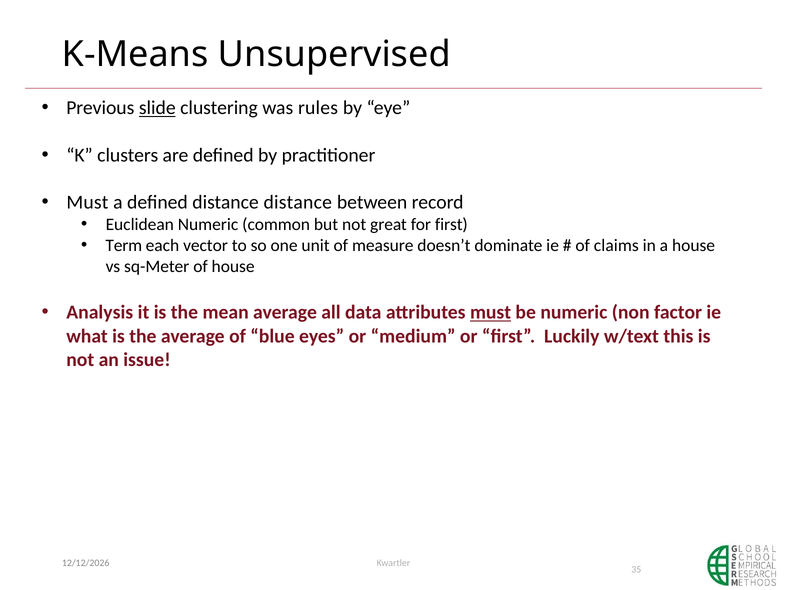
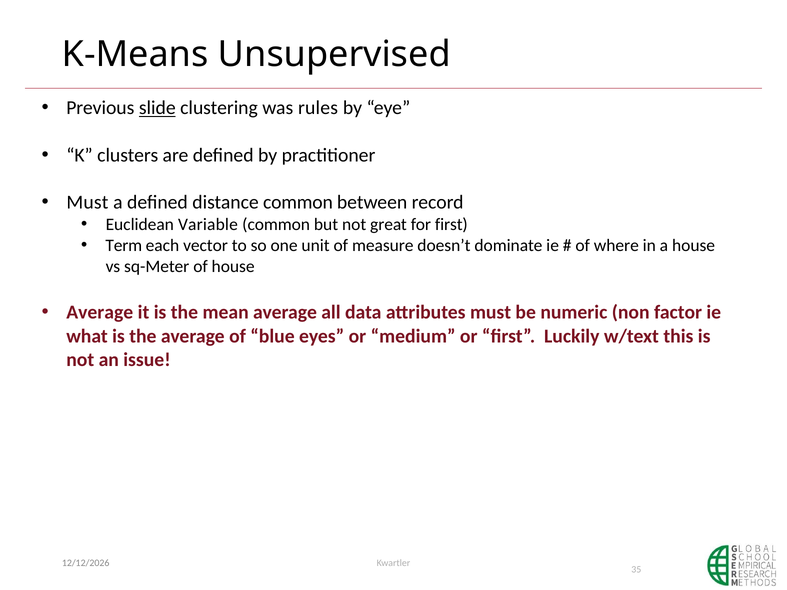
distance distance: distance -> common (298, 202)
Euclidean Numeric: Numeric -> Variable (208, 225)
claims: claims -> where (616, 246)
Analysis: Analysis -> Average (100, 313)
must underline: present -> none (491, 313)
